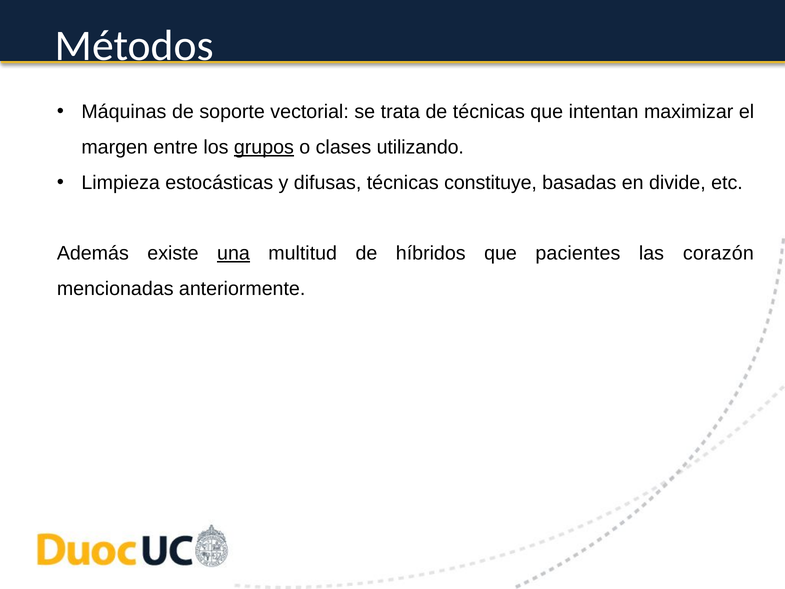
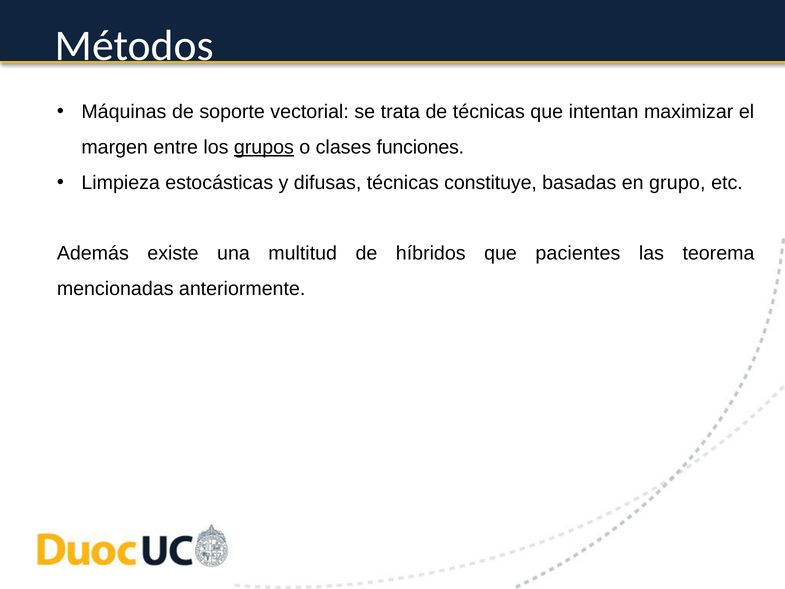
utilizando: utilizando -> funciones (420, 147)
divide: divide -> grupo (677, 183)
una underline: present -> none (233, 253)
corazón: corazón -> teorema (718, 253)
